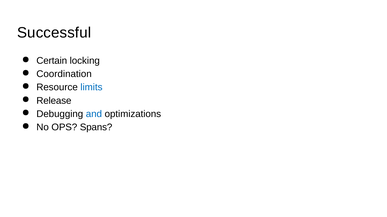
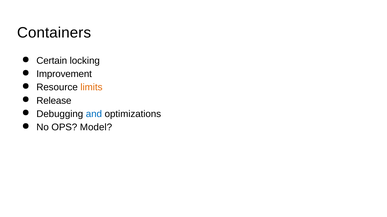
Successful: Successful -> Containers (54, 33)
Coordination: Coordination -> Improvement (64, 74)
limits colour: blue -> orange (91, 88)
Spans: Spans -> Model (96, 128)
